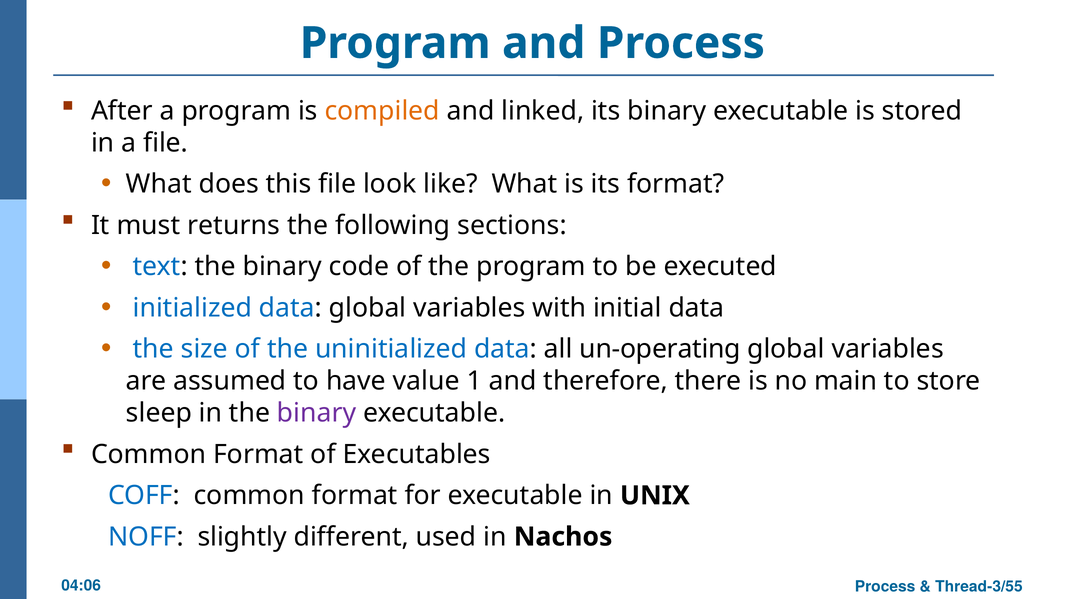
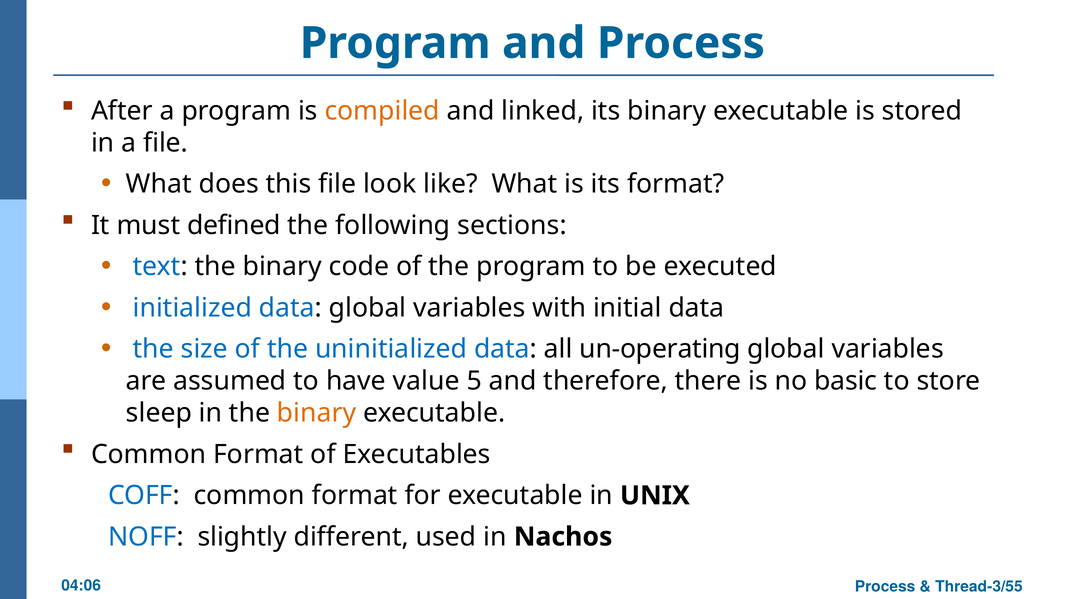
returns: returns -> defined (234, 225)
1: 1 -> 5 (474, 381)
main: main -> basic (846, 381)
binary colour: purple -> orange (317, 413)
